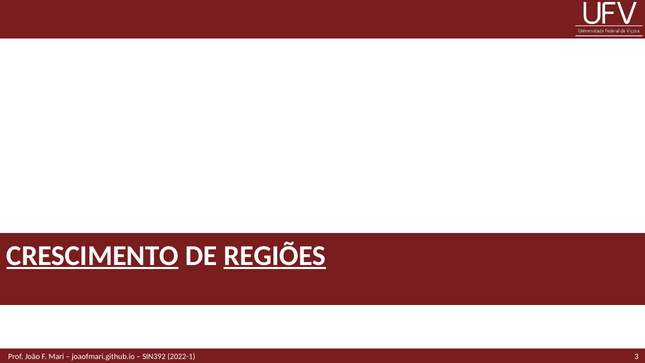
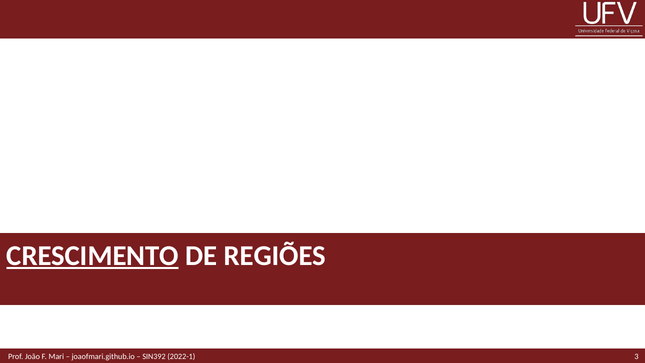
REGIÕES underline: present -> none (275, 256)
